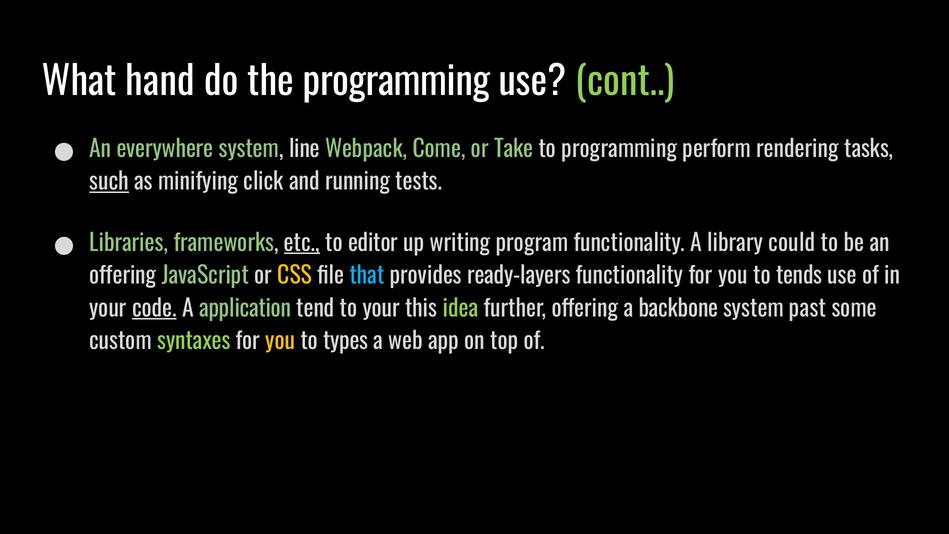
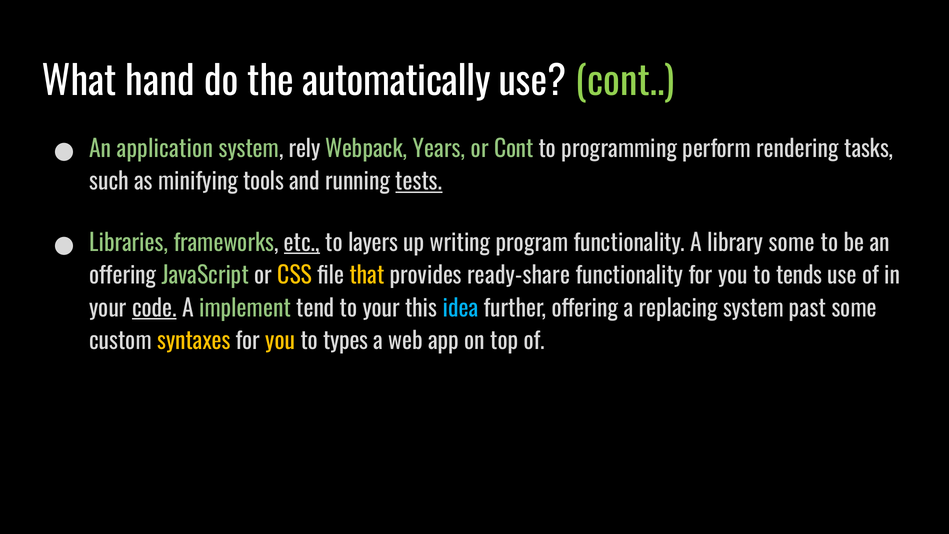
the programming: programming -> automatically (396, 82)
everywhere: everywhere -> application (165, 149)
line: line -> rely (305, 149)
Come: Come -> Years (439, 149)
or Take: Take -> Cont (514, 149)
such underline: present -> none (109, 182)
click: click -> tools (264, 182)
tests underline: none -> present (419, 182)
editor: editor -> layers (373, 243)
library could: could -> some (792, 243)
that colour: light blue -> yellow (367, 276)
ready-layers: ready-layers -> ready-share (519, 276)
application: application -> implement (245, 309)
idea colour: light green -> light blue (460, 309)
backbone: backbone -> replacing (678, 309)
syntaxes colour: light green -> yellow (194, 341)
